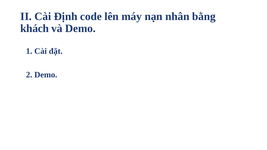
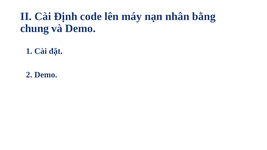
khách: khách -> chung (35, 28)
